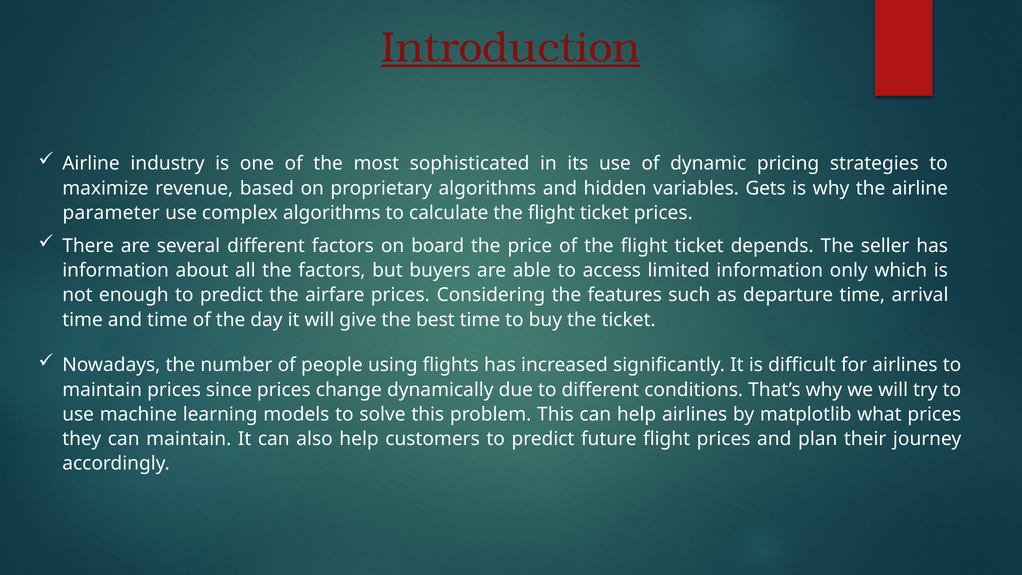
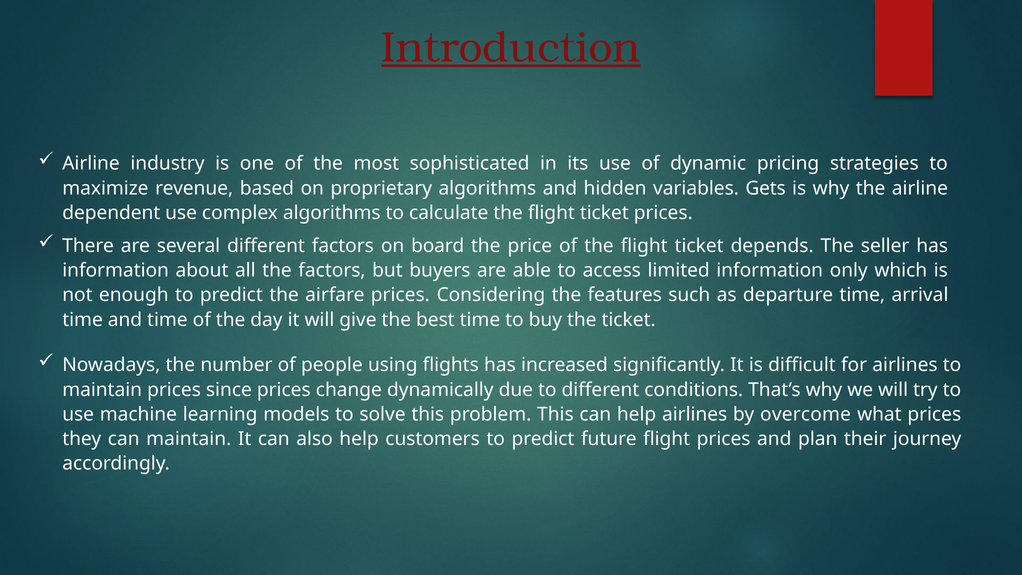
parameter: parameter -> dependent (111, 213)
matplotlib: matplotlib -> overcome (806, 414)
